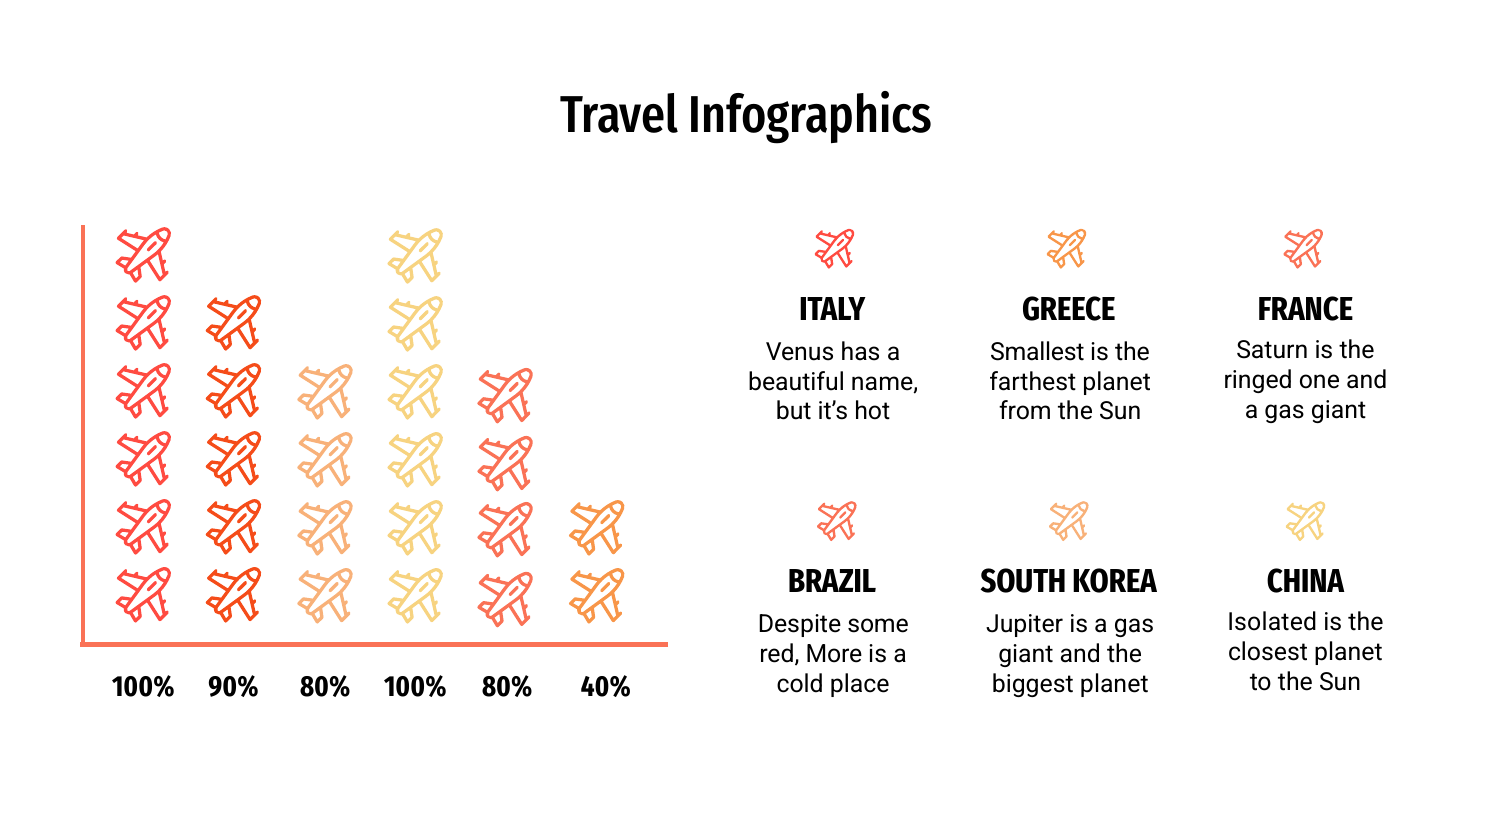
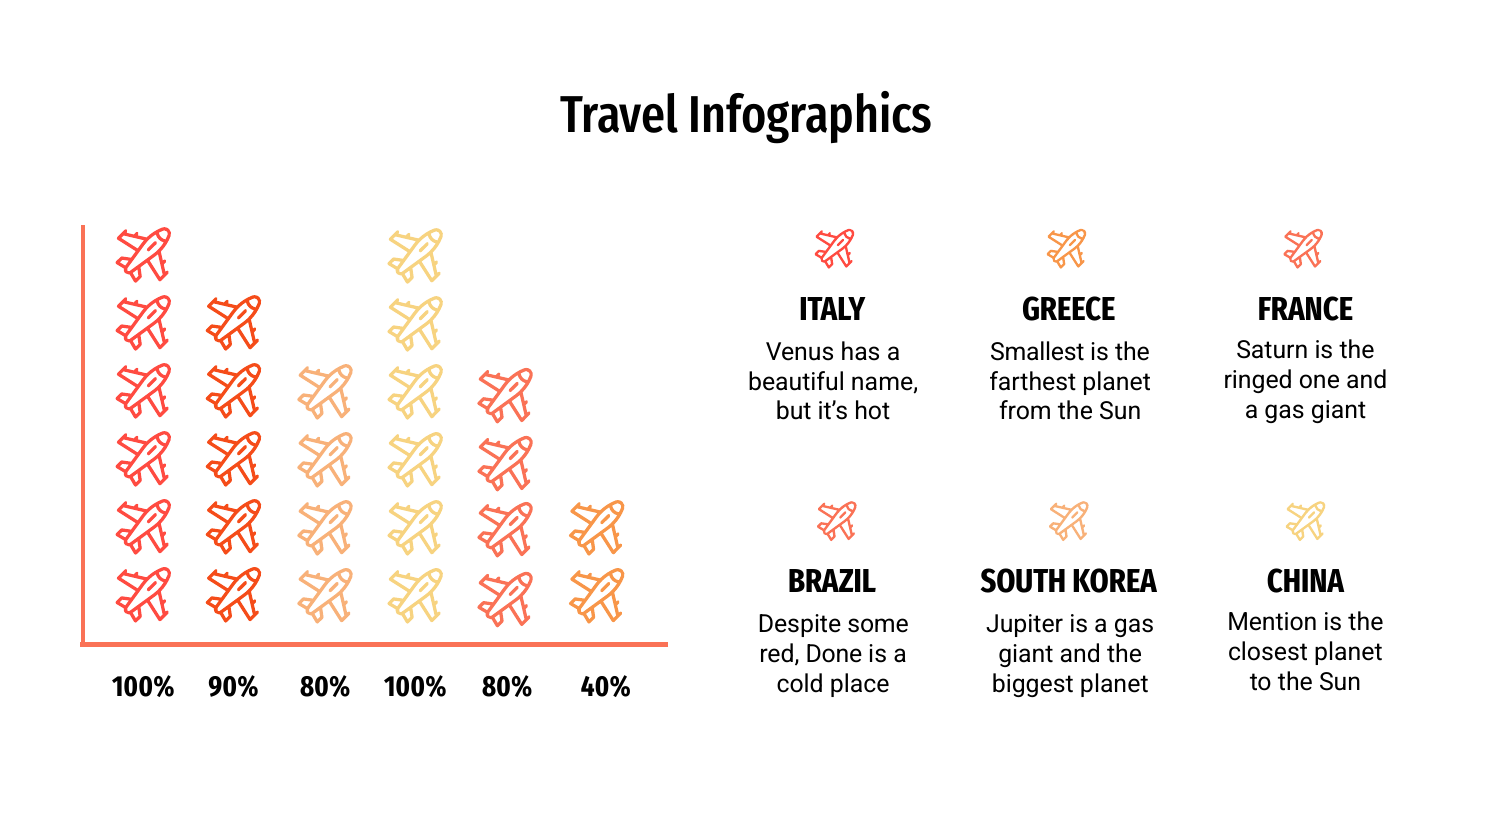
Isolated: Isolated -> Mention (1272, 623)
More: More -> Done (834, 654)
